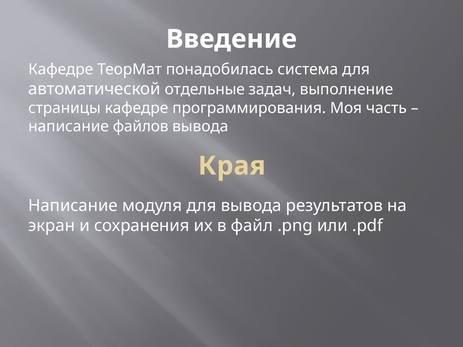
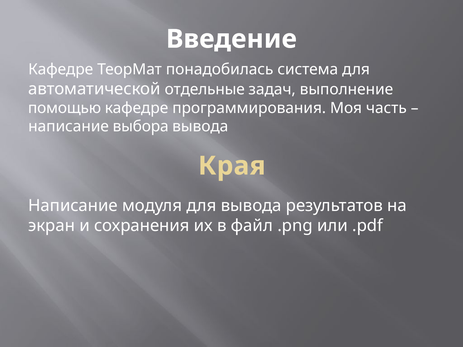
страницы: страницы -> помощью (65, 108)
файлов: файлов -> выбора (141, 127)
